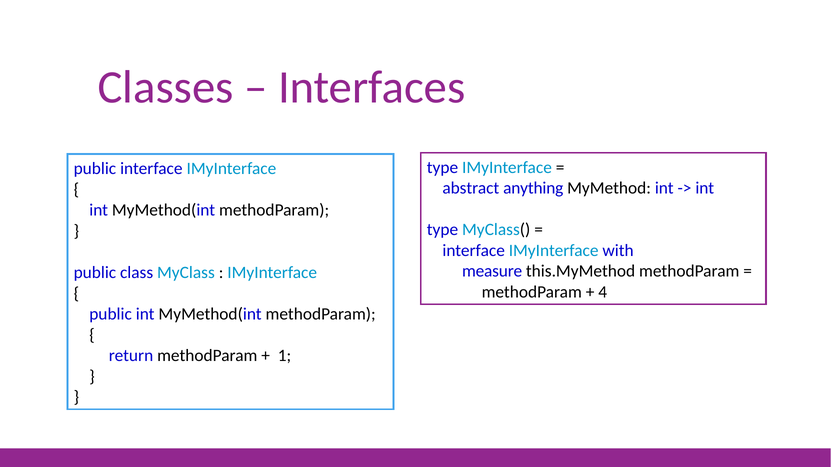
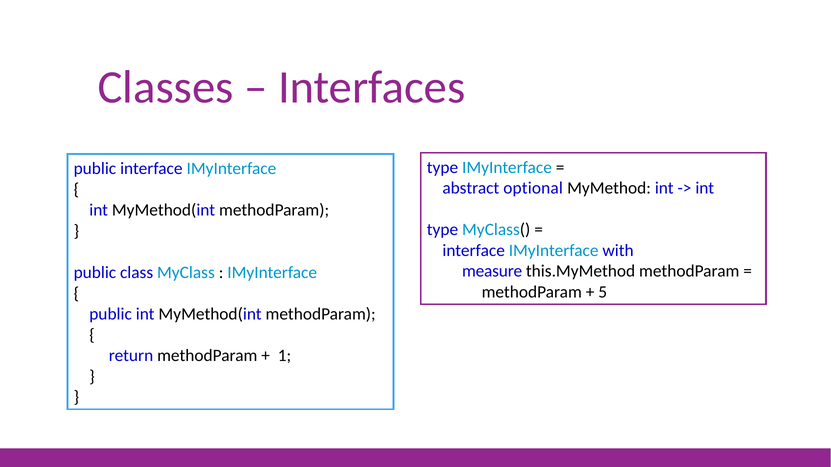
anything: anything -> optional (533, 188)
4: 4 -> 5 (603, 292)
